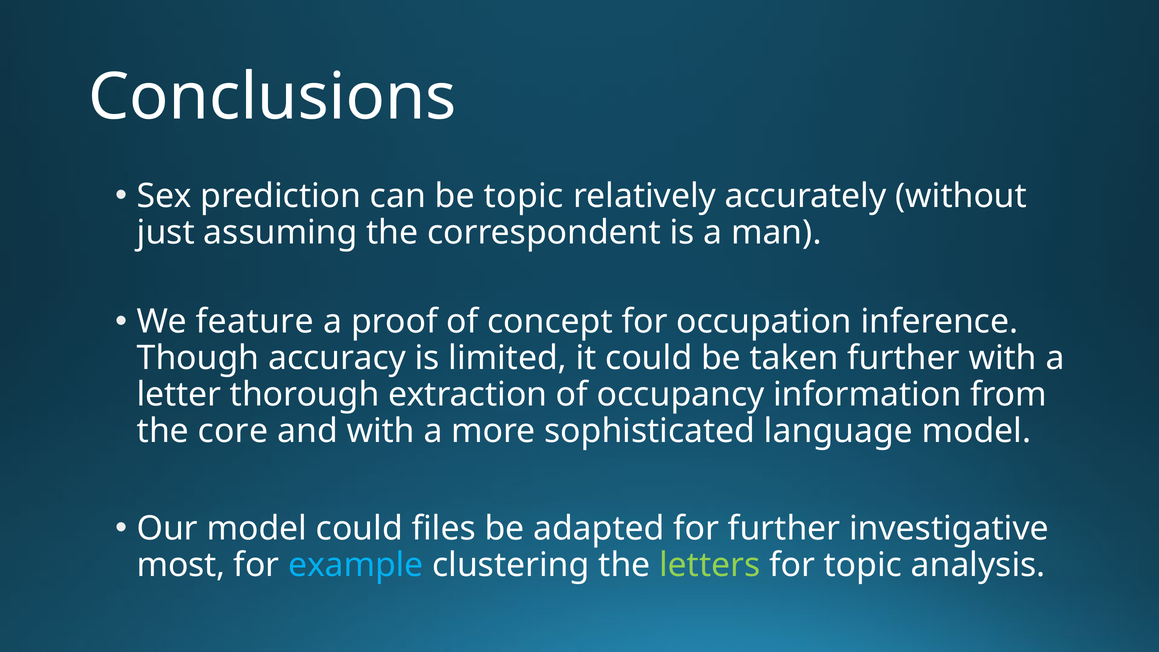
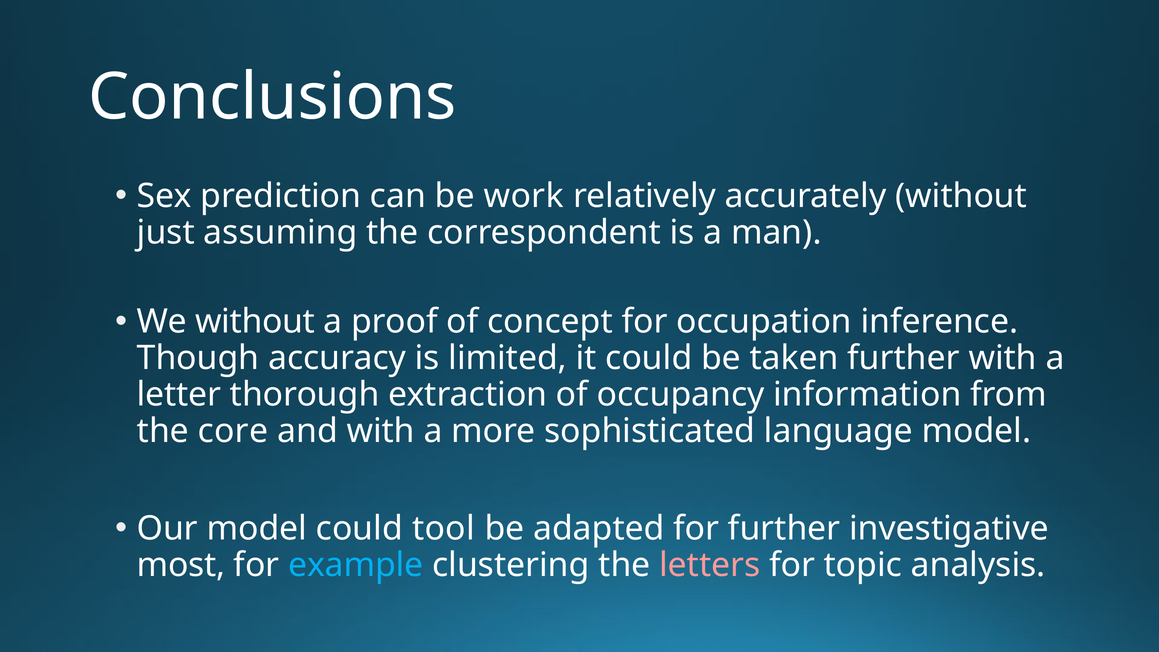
be topic: topic -> work (524, 196)
We feature: feature -> without (255, 322)
files: files -> tool (444, 528)
letters colour: light green -> pink (710, 565)
